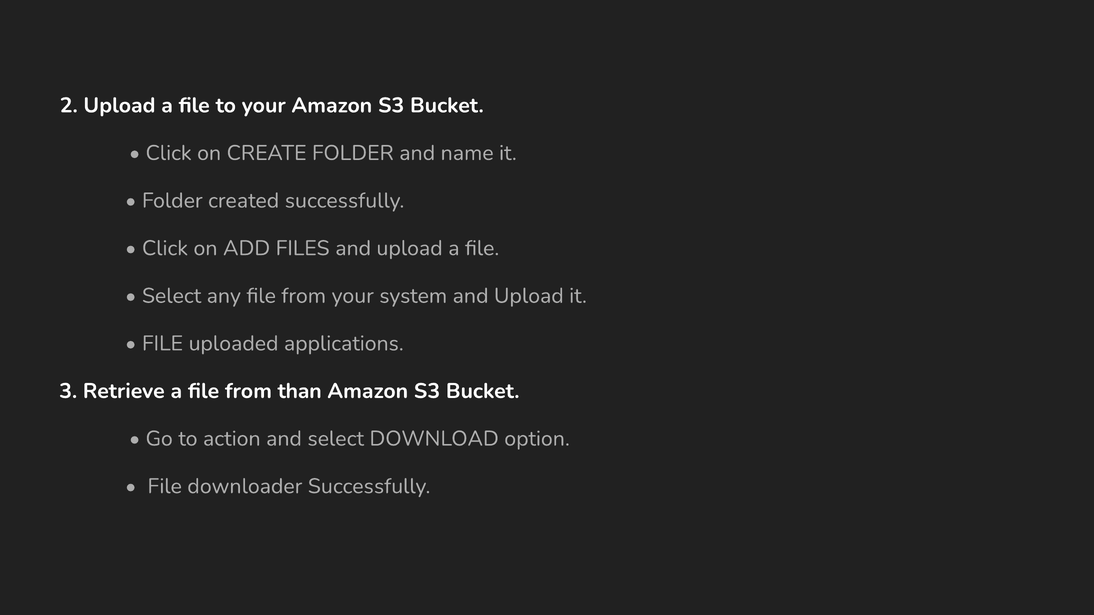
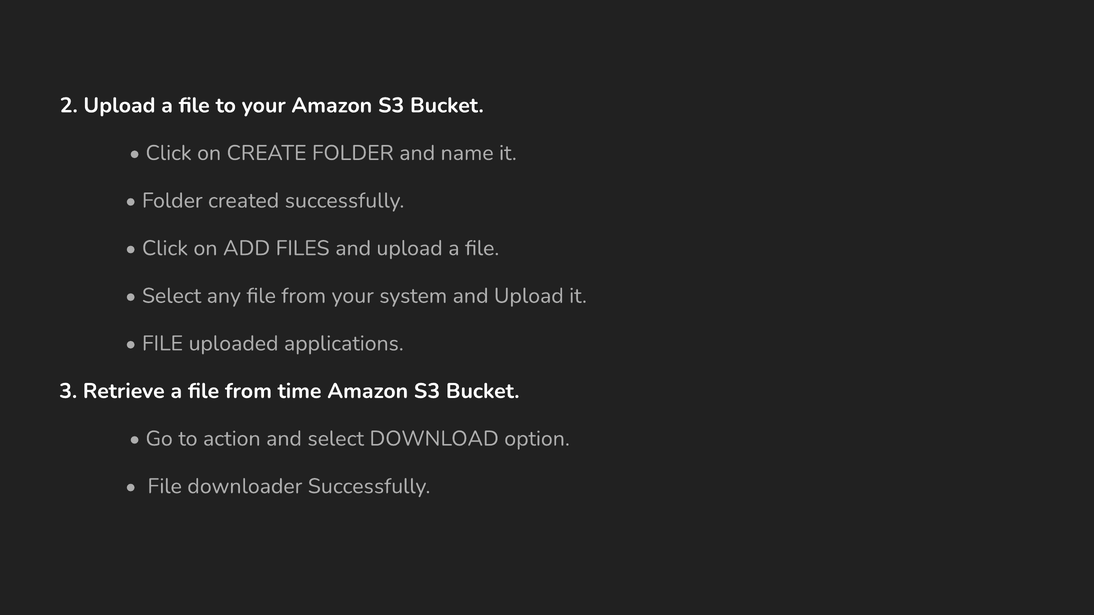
than: than -> time (300, 391)
